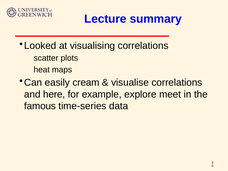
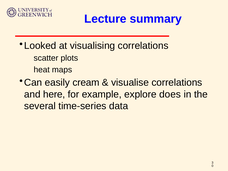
meet: meet -> does (170, 94)
famous: famous -> several (40, 106)
